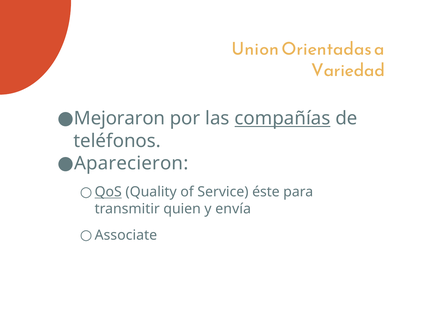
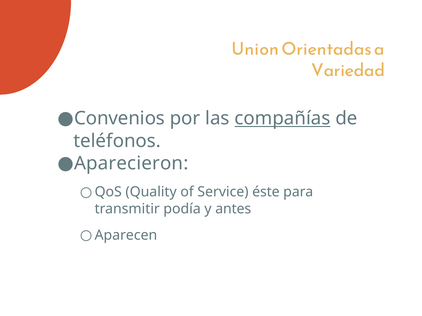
Mejoraron: Mejoraron -> Convenios (119, 119)
QoS underline: present -> none (108, 192)
quien: quien -> podía (182, 209)
envía: envía -> antes (233, 209)
Associate: Associate -> Aparecen (126, 235)
